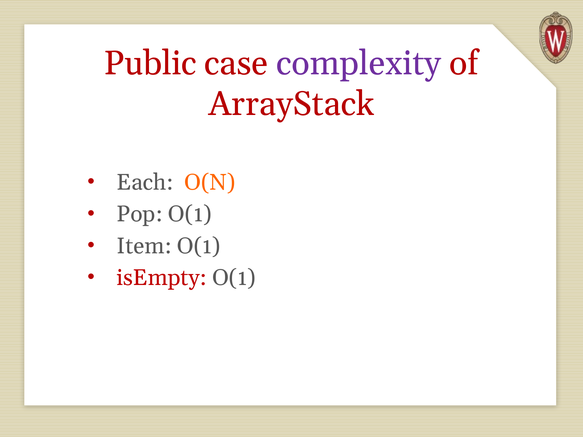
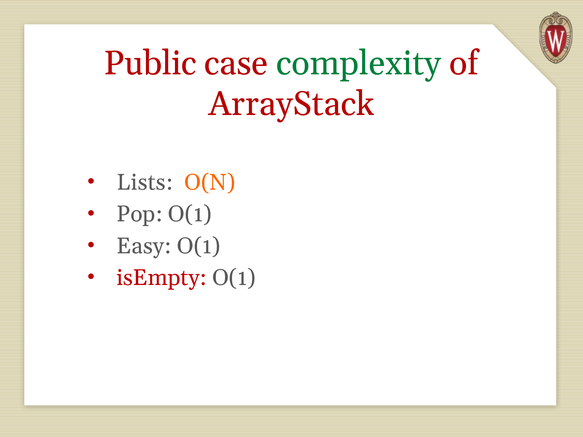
complexity colour: purple -> green (359, 63)
Each: Each -> Lists (145, 183)
Item: Item -> Easy (144, 246)
